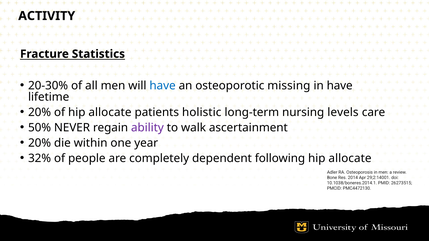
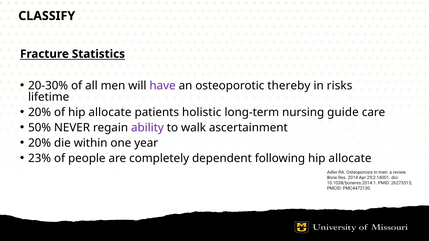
ACTIVITY: ACTIVITY -> CLASSIFY (47, 16)
have colour: blue -> purple (163, 86)
missing: missing -> thereby (289, 86)
in have: have -> risks (340, 86)
levels: levels -> guide (343, 112)
32%: 32% -> 23% (40, 158)
